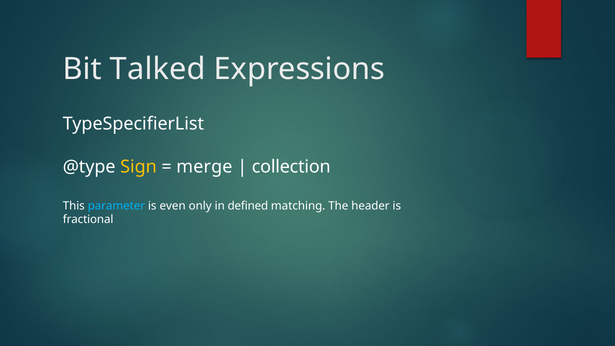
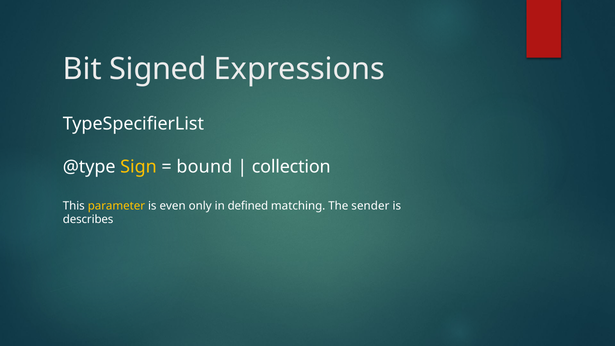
Talked: Talked -> Signed (158, 69)
merge: merge -> bound (204, 167)
parameter colour: light blue -> yellow (116, 206)
header: header -> sender (370, 206)
fractional: fractional -> describes (88, 220)
